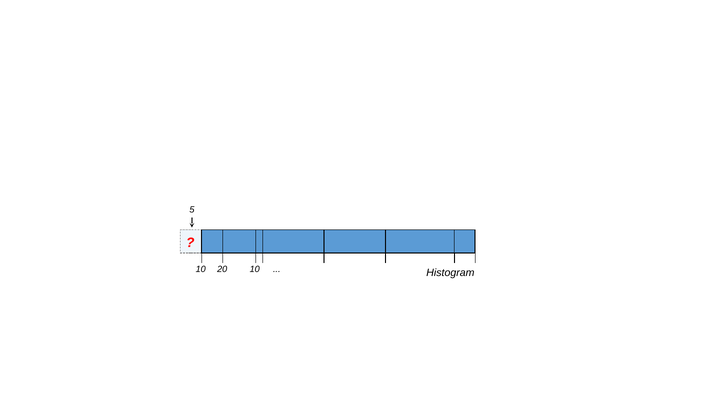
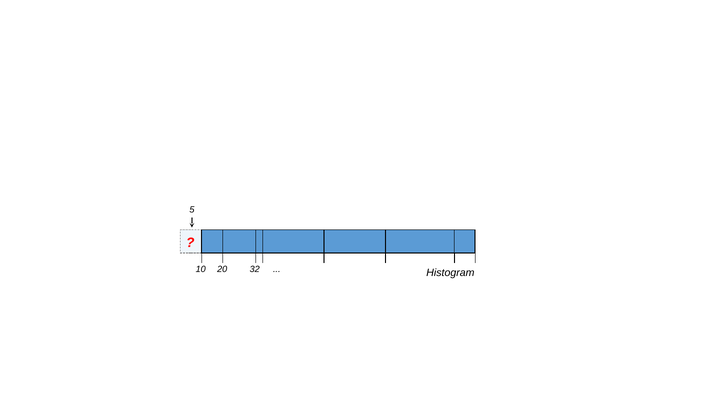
20 10: 10 -> 32 (255, 269)
